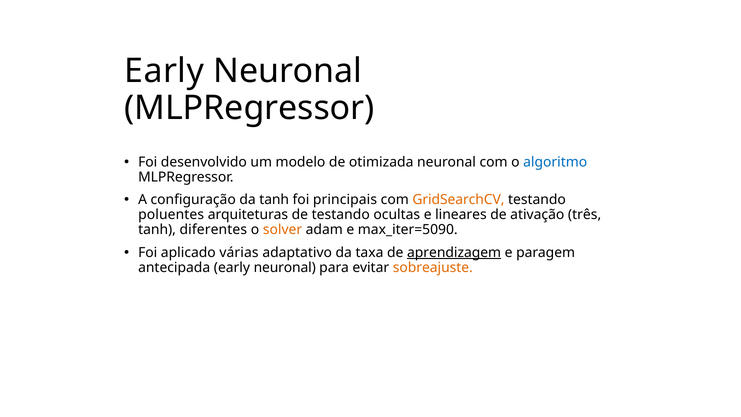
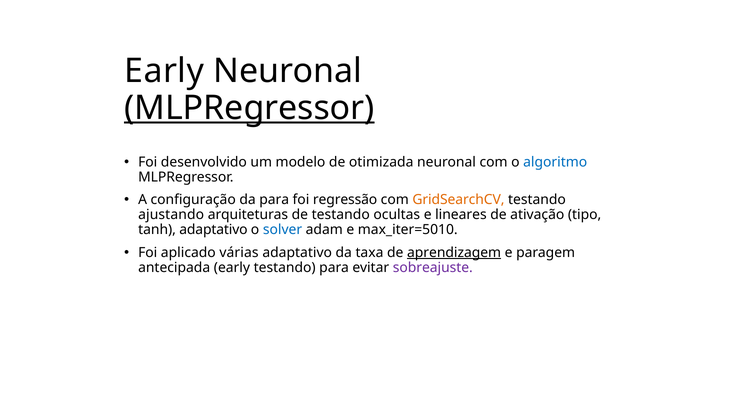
MLPRegressor underline: none -> present (249, 108)
da tanh: tanh -> para (274, 200)
principais: principais -> regressão (345, 200)
poluentes: poluentes -> ajustando (171, 215)
três: três -> tipo (585, 215)
tanh diferentes: diferentes -> adaptativo (213, 230)
solver colour: orange -> blue (282, 230)
max_iter=5090: max_iter=5090 -> max_iter=5010 (408, 230)
antecipada early neuronal: neuronal -> testando (285, 267)
sobreajuste colour: orange -> purple (433, 267)
